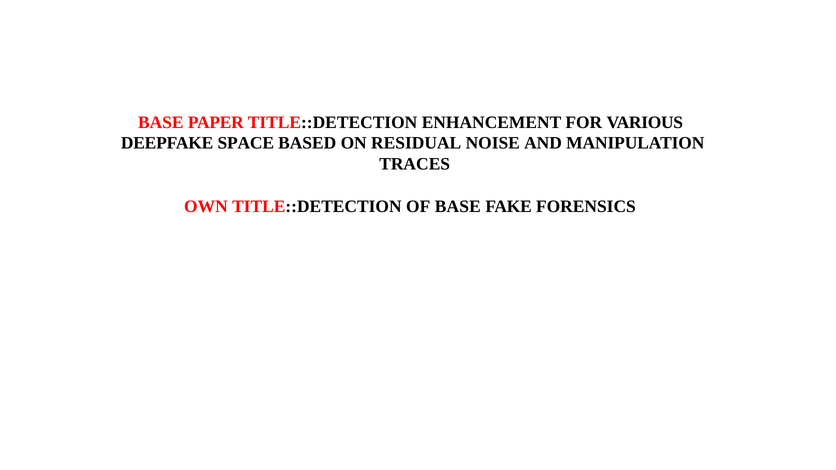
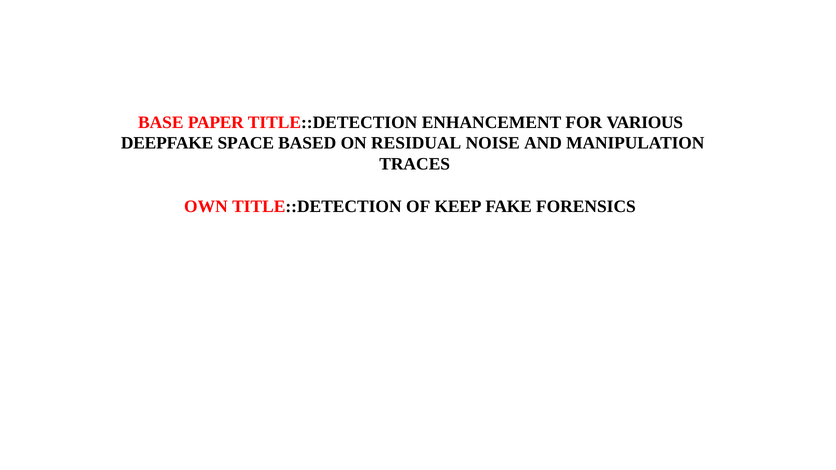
OF BASE: BASE -> KEEP (458, 207)
